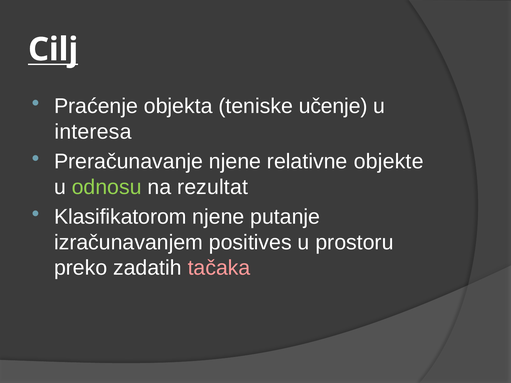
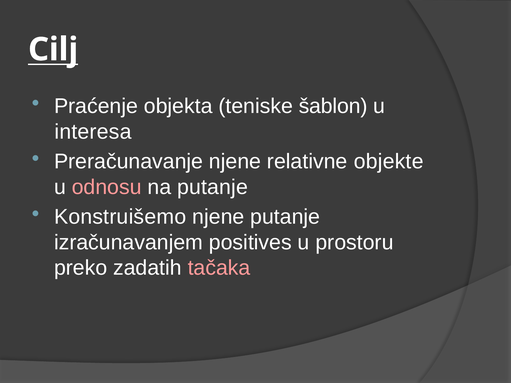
učenje: učenje -> šablon (333, 106)
odnosu colour: light green -> pink (107, 187)
na rezultat: rezultat -> putanje (213, 187)
Klasifikatorom: Klasifikatorom -> Konstruišemo (120, 217)
